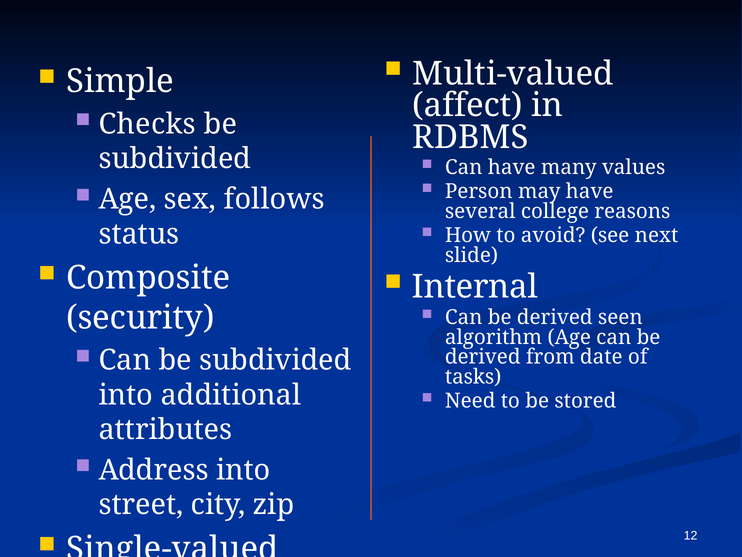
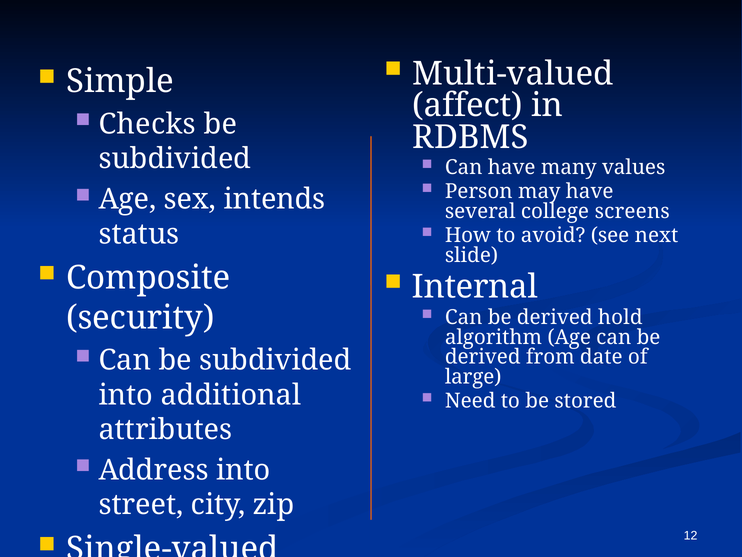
follows: follows -> intends (274, 199)
reasons: reasons -> screens (632, 211)
seen: seen -> hold (620, 317)
tasks: tasks -> large (473, 377)
